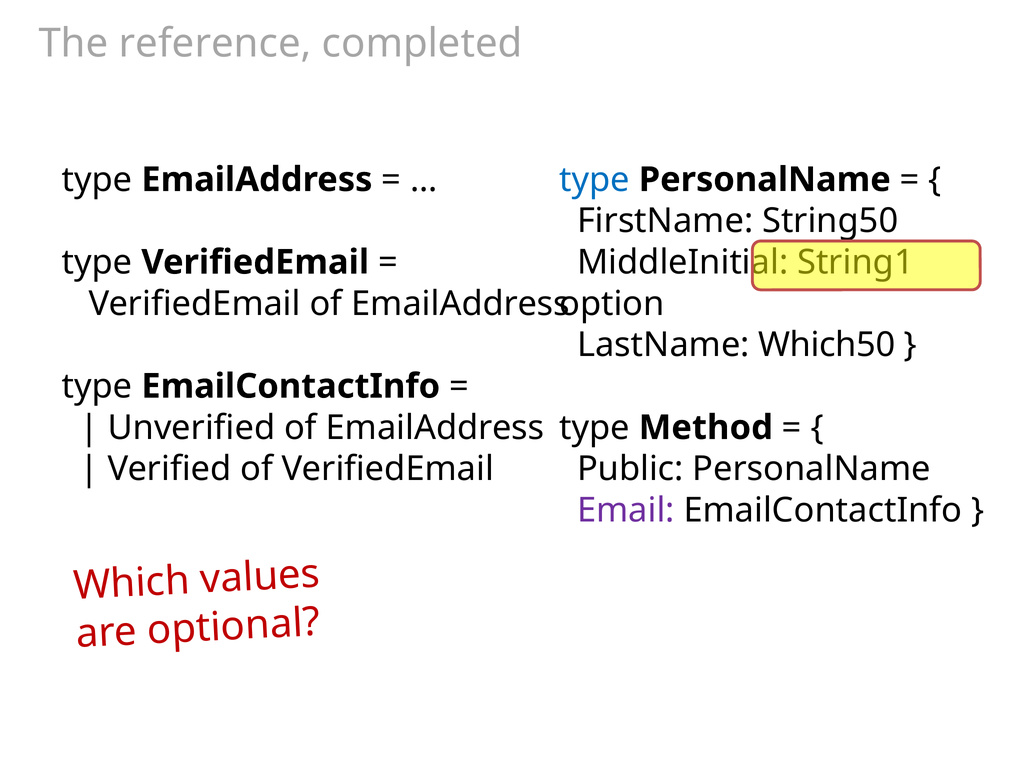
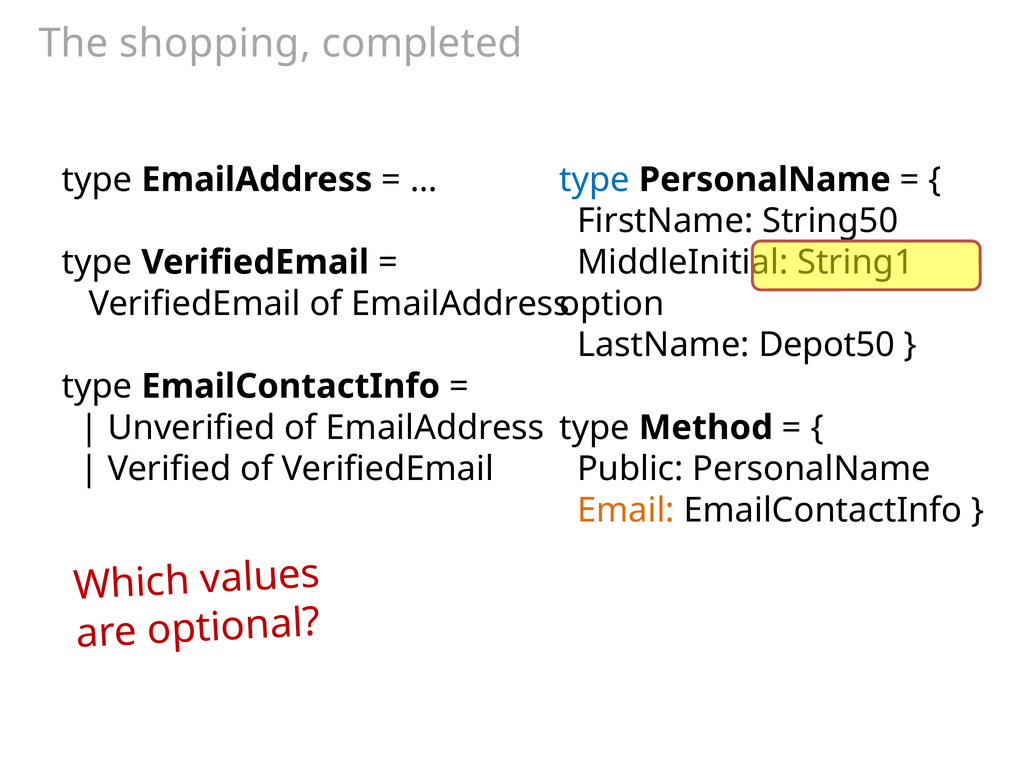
reference: reference -> shopping (215, 44)
Which50: Which50 -> Depot50 (827, 345)
Email colour: purple -> orange (626, 510)
